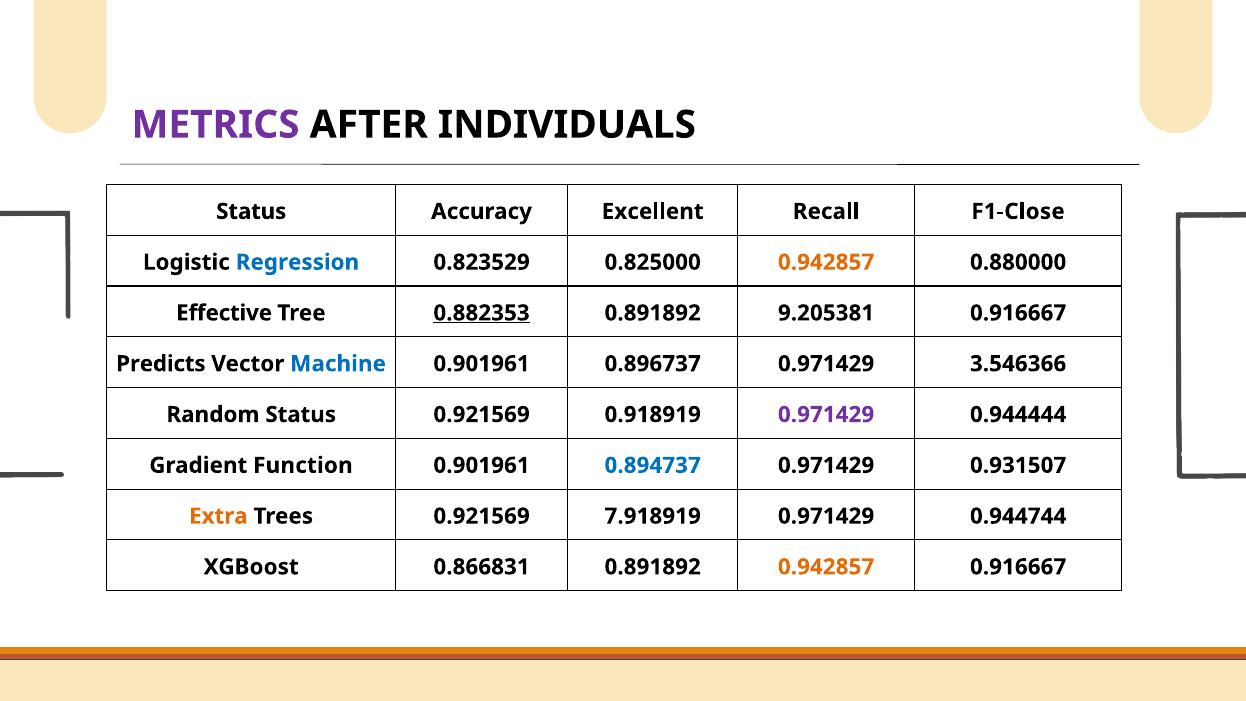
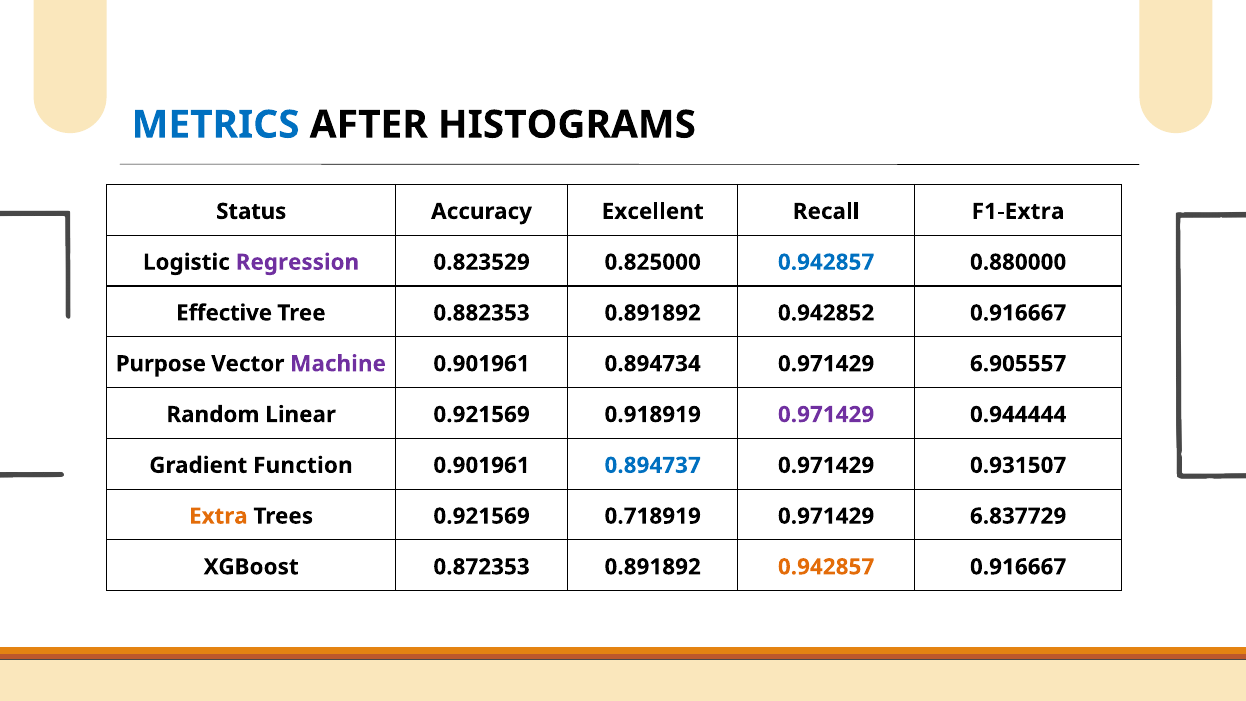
METRICS colour: purple -> blue (216, 125)
INDIVIDUALS: INDIVIDUALS -> HISTOGRAMS (567, 125)
F1-Close: F1-Close -> F1-Extra (1018, 211)
Regression colour: blue -> purple (297, 262)
0.942857 colour: orange -> blue (826, 262)
0.882353 underline: present -> none (482, 313)
9.205381: 9.205381 -> 0.942852 (826, 313)
Predicts: Predicts -> Purpose (161, 364)
Machine colour: blue -> purple (338, 364)
0.896737: 0.896737 -> 0.894734 (653, 364)
3.546366: 3.546366 -> 6.905557 (1018, 364)
Random Status: Status -> Linear (301, 415)
7.918919: 7.918919 -> 0.718919 (653, 516)
0.944744: 0.944744 -> 6.837729 (1018, 516)
0.866831: 0.866831 -> 0.872353 (482, 567)
